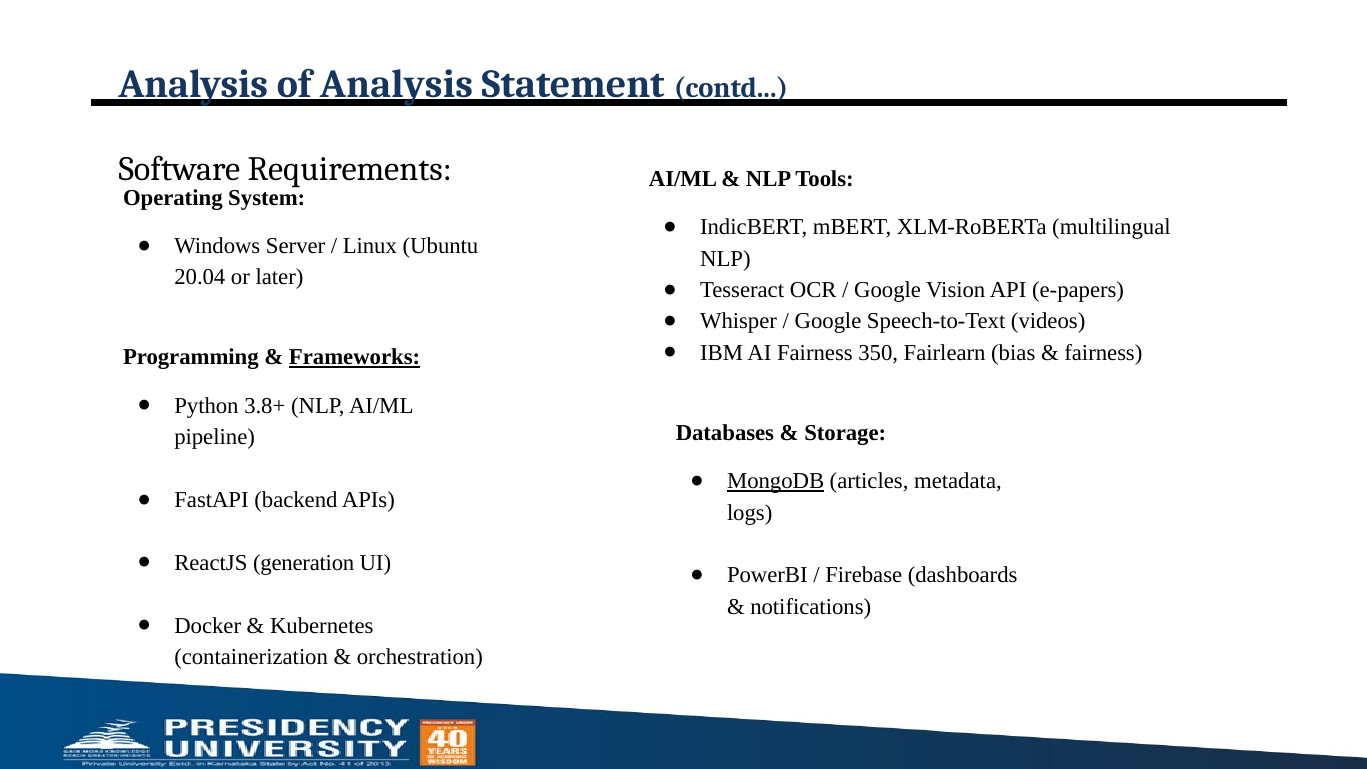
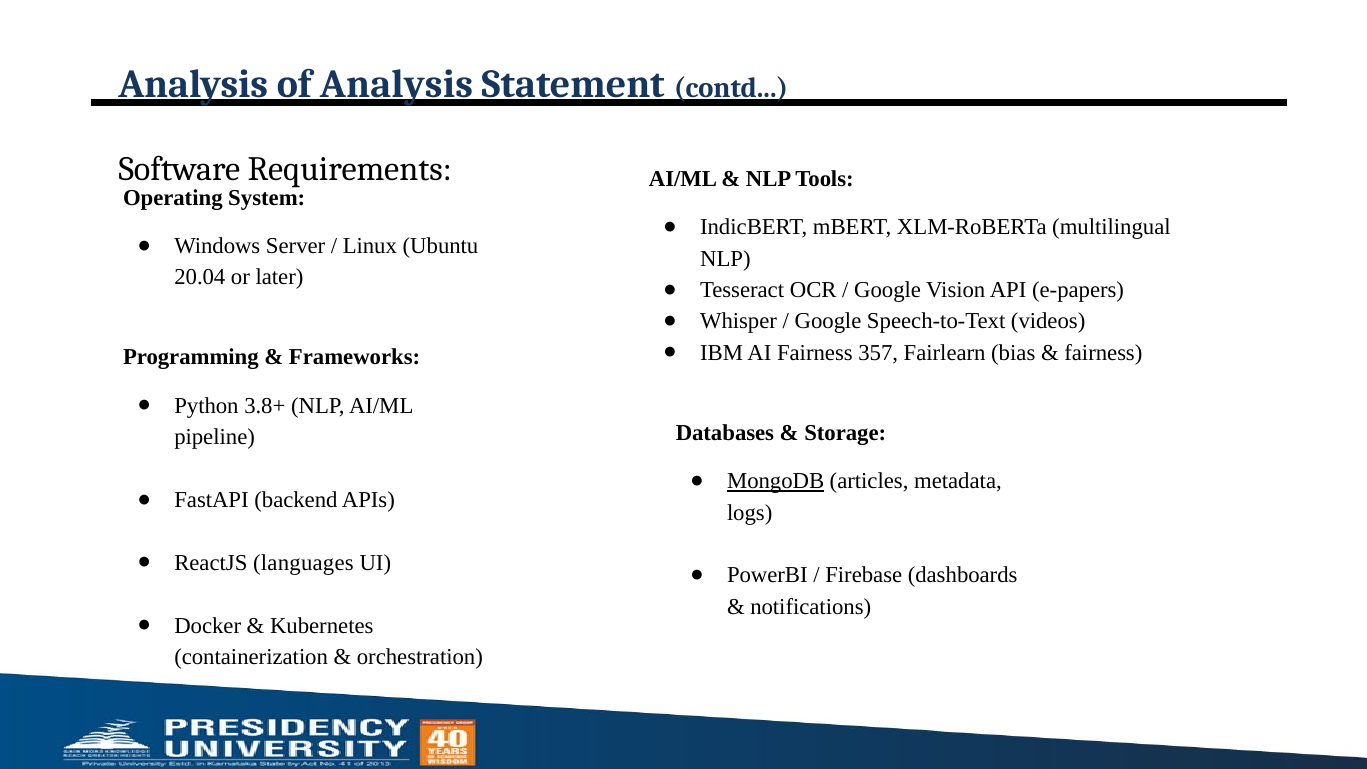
350: 350 -> 357 (878, 353)
Frameworks underline: present -> none (355, 357)
generation: generation -> languages (303, 563)
